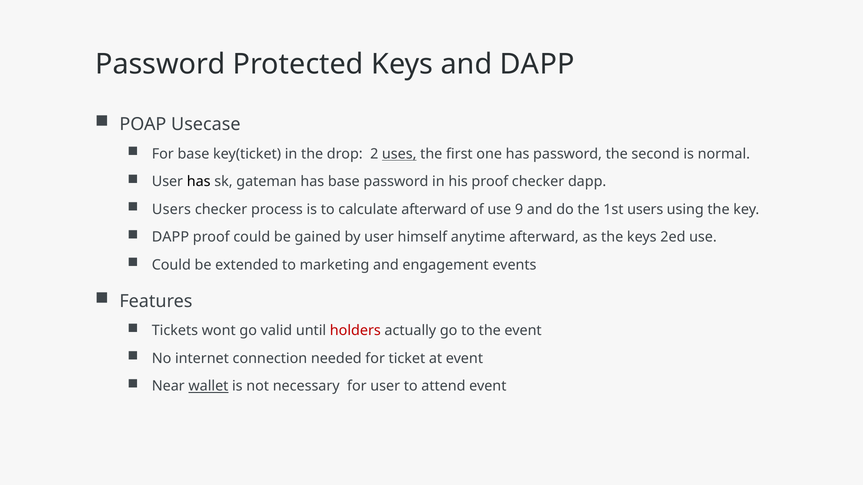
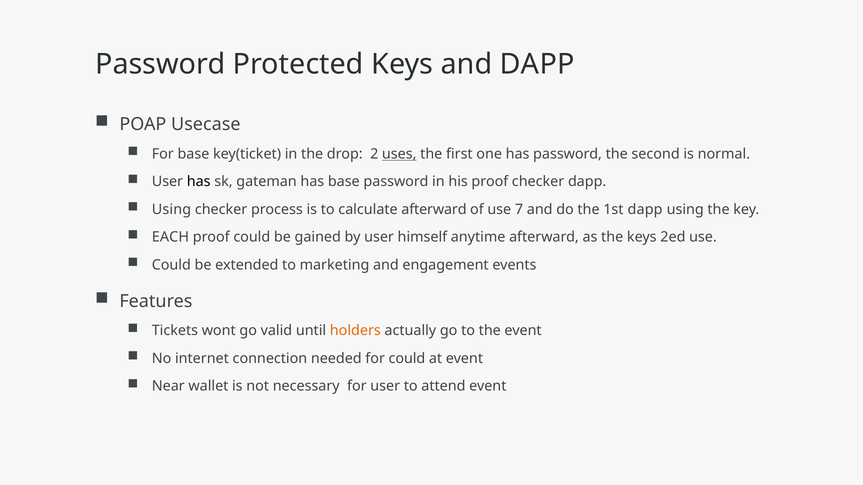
Users: Users -> Using (171, 210)
9: 9 -> 7 (519, 210)
1st users: users -> dapp (645, 210)
DAPP: DAPP -> EACH (170, 237)
holders colour: red -> orange (355, 331)
for ticket: ticket -> could (407, 359)
wallet underline: present -> none (208, 387)
